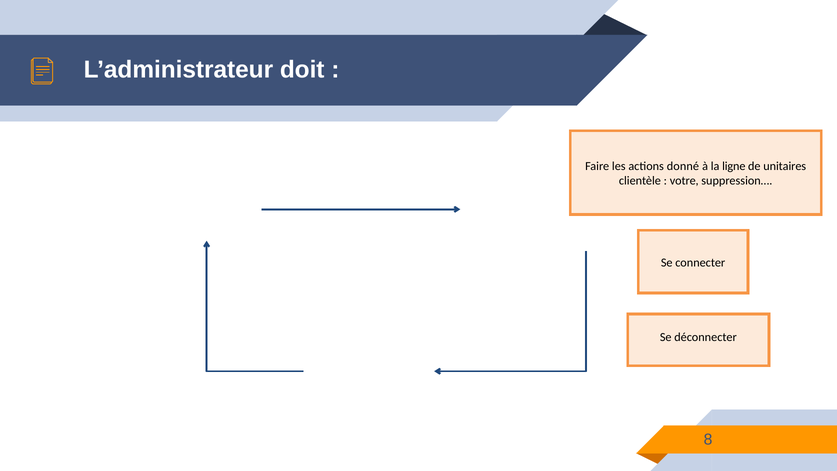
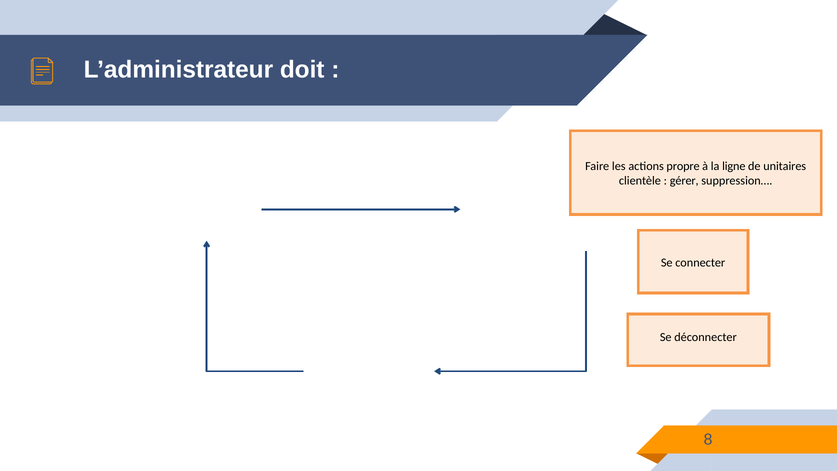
donné: donné -> propre (683, 166)
votre: votre -> gérer (684, 181)
